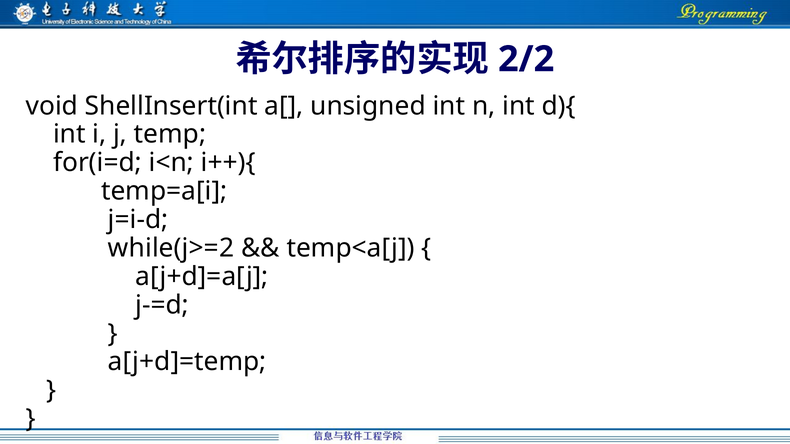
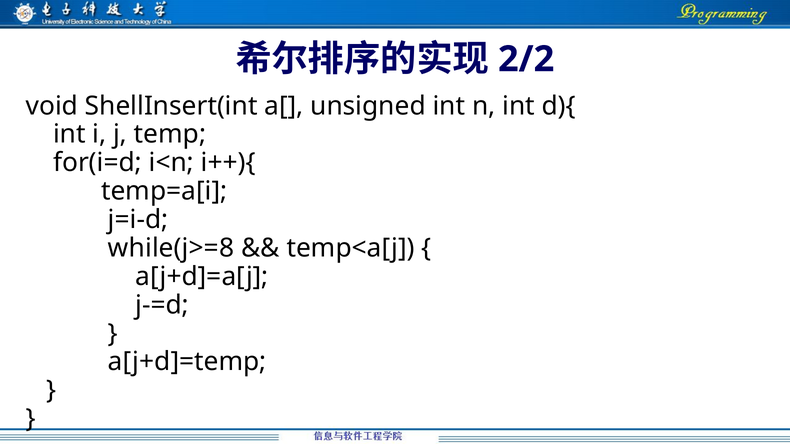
while(j>=2: while(j>=2 -> while(j>=8 (171, 248)
